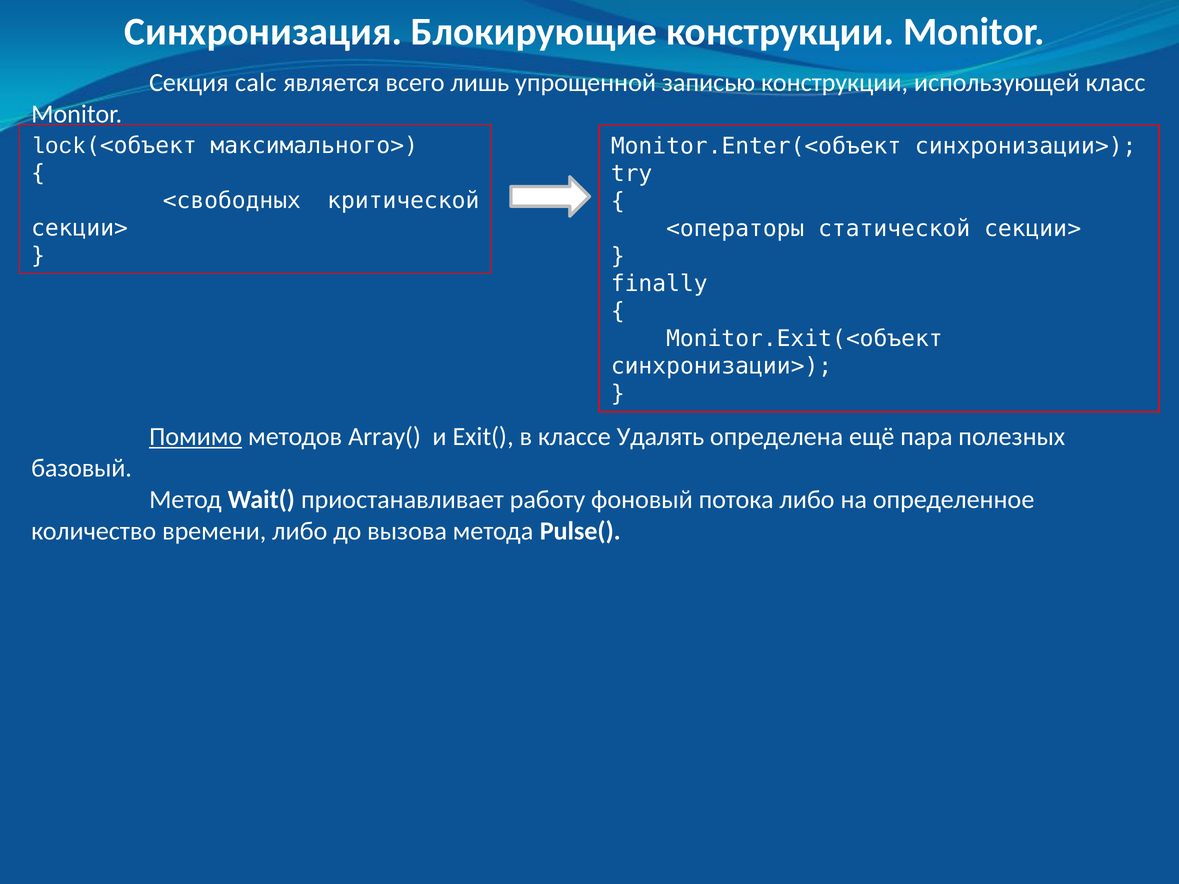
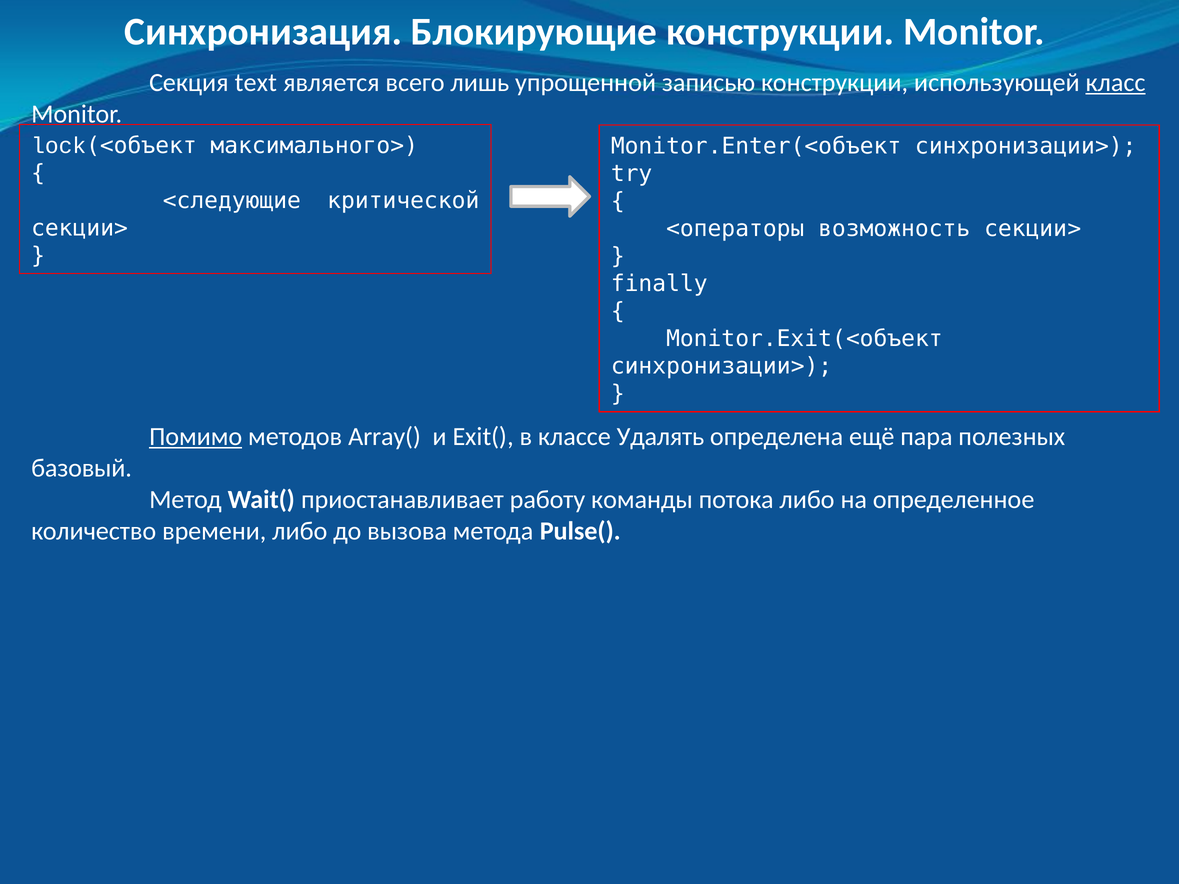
calc: calc -> text (256, 83)
класс underline: none -> present (1116, 83)
<свободных: <свободных -> <следующие (232, 201)
статической: статической -> возможность (894, 229)
фоновый: фоновый -> команды (642, 500)
